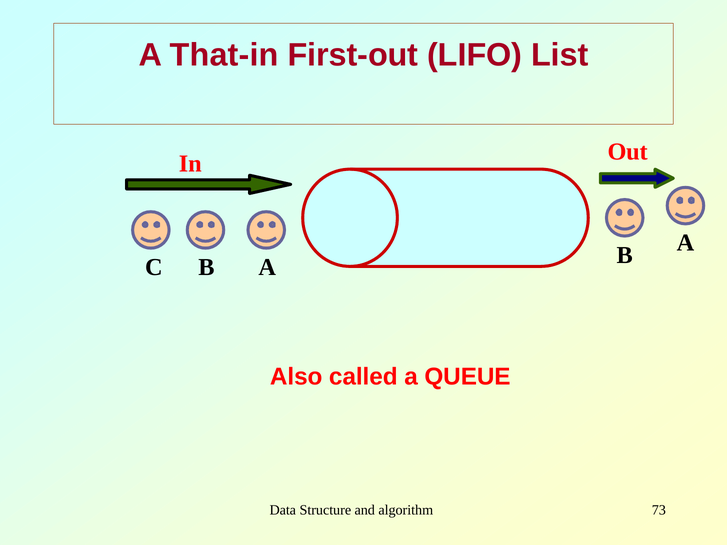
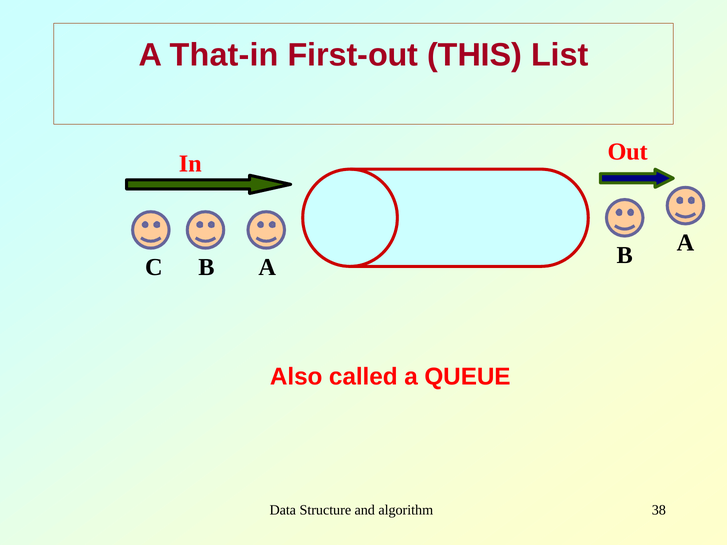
LIFO: LIFO -> THIS (475, 55)
73: 73 -> 38 (659, 510)
